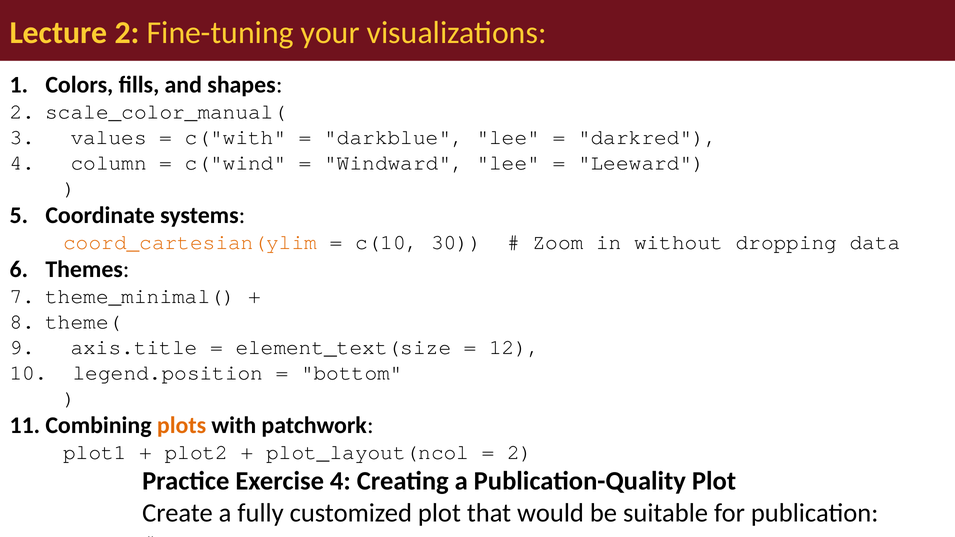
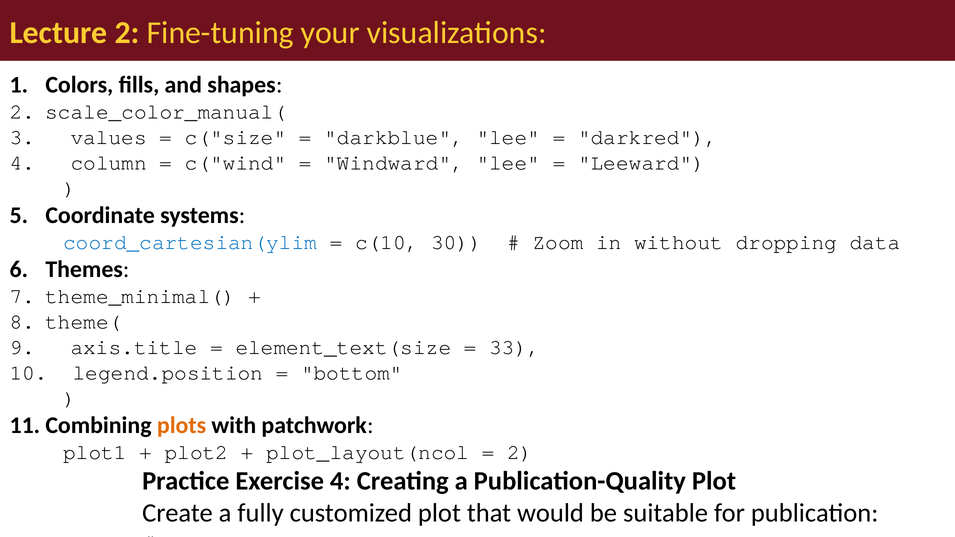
c("with: c("with -> c("size (236, 137)
coord_cartesian(ylim colour: orange -> blue (190, 242)
12: 12 -> 33 (515, 347)
